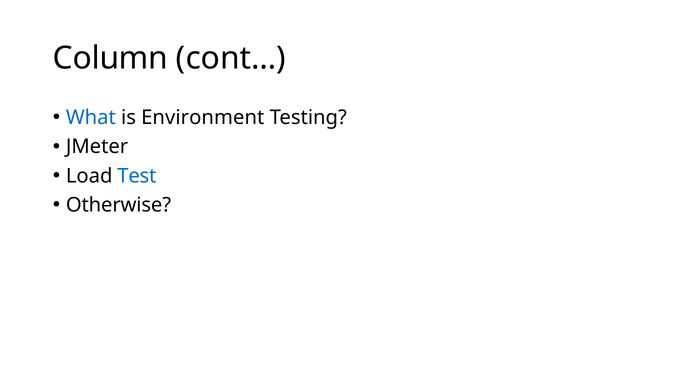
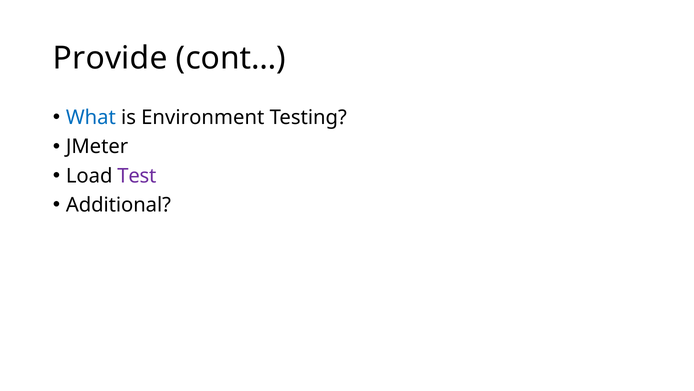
Column: Column -> Provide (110, 58)
Test colour: blue -> purple (137, 176)
Otherwise: Otherwise -> Additional (118, 205)
